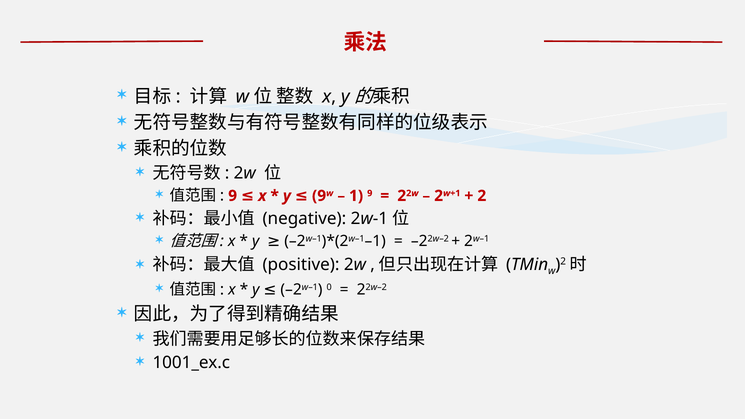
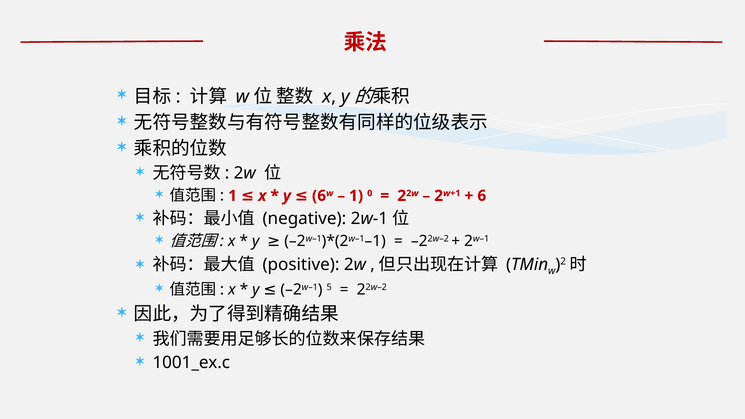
9: 9 -> 1 (233, 196)
y 9: 9 -> 6 (319, 196)
1 9: 9 -> 0 (370, 193)
2: 2 -> 6 (482, 196)
0: 0 -> 5 (329, 287)
